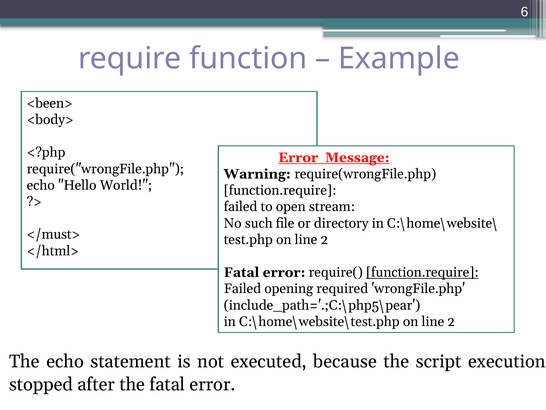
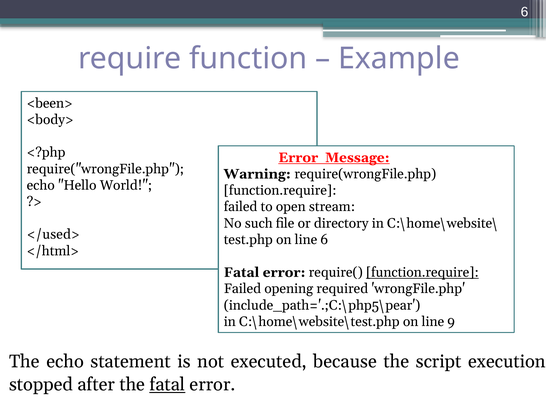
</must>: </must> -> </used> (53, 234)
2: 2 -> 6 (324, 239)
C:\home\website\test.php on line 2: 2 -> 9 (451, 321)
fatal underline: none -> present (167, 384)
